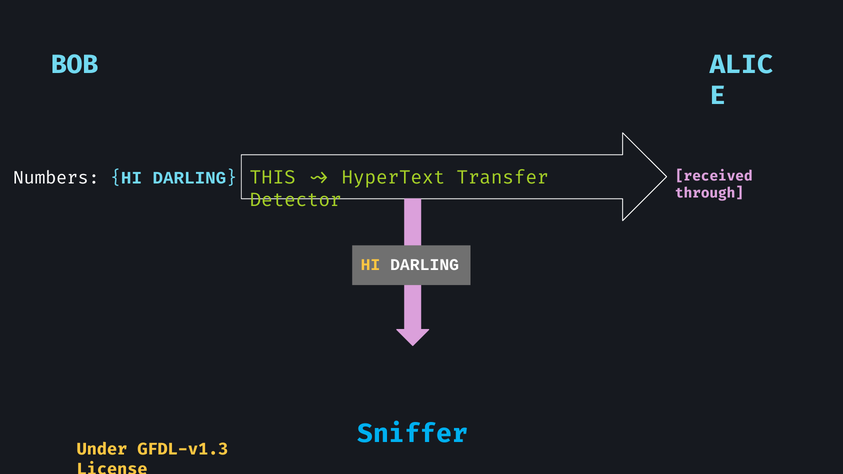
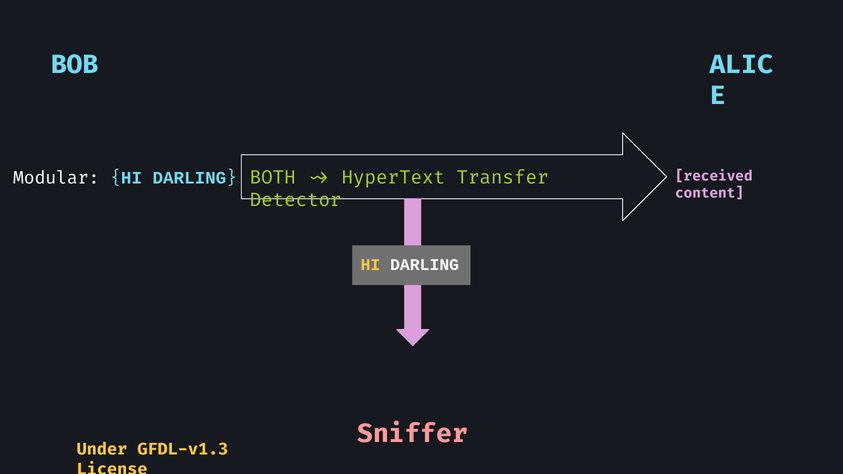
Numbers: Numbers -> Modular (56, 178)
THIS: THIS -> BOTH (273, 178)
through: through -> content (710, 193)
Sniffer colour: light blue -> pink (413, 434)
